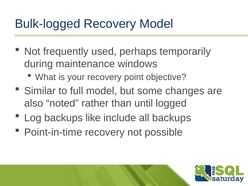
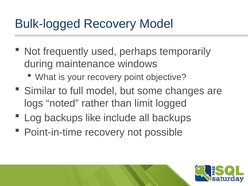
also: also -> logs (34, 103)
until: until -> limit (144, 103)
